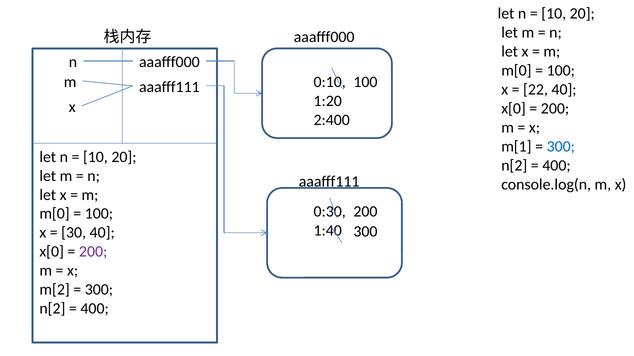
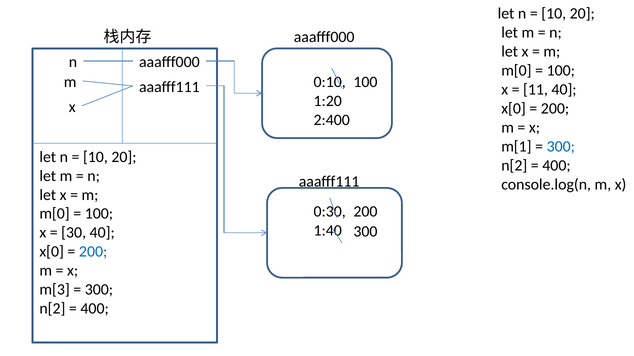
22: 22 -> 11 (536, 90)
200 colour: purple -> blue (93, 252)
m[2: m[2 -> m[3 (55, 290)
